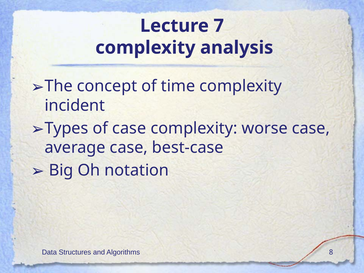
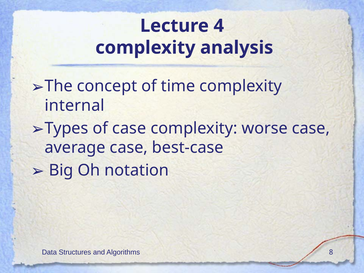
7: 7 -> 4 (219, 26)
incident: incident -> internal (75, 106)
